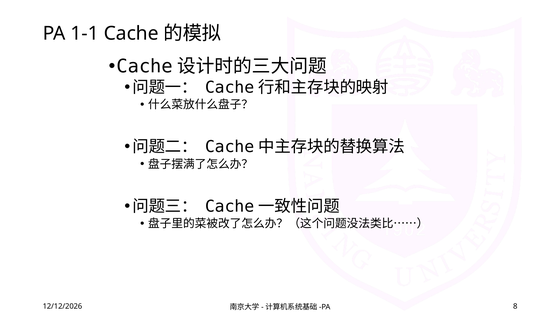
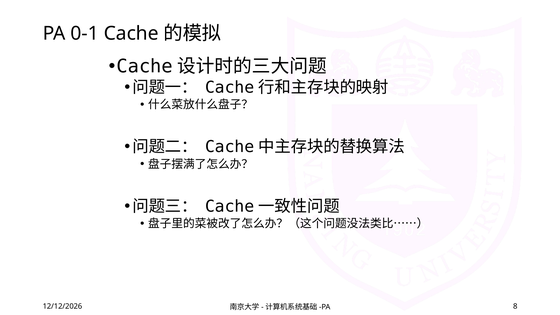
1-1: 1-1 -> 0-1 (85, 33)
